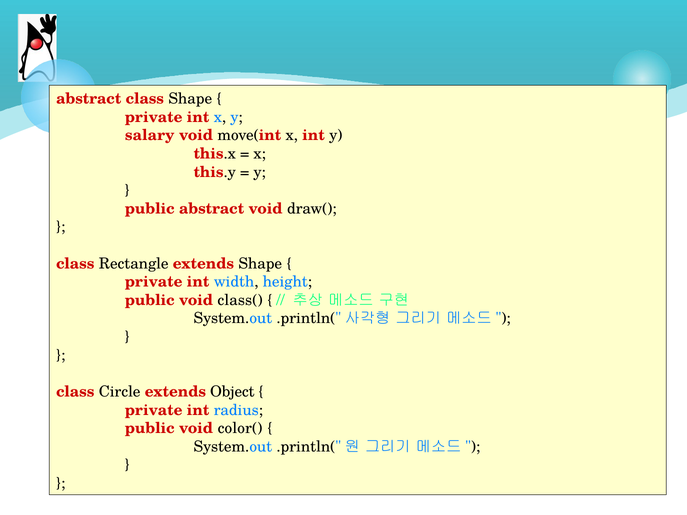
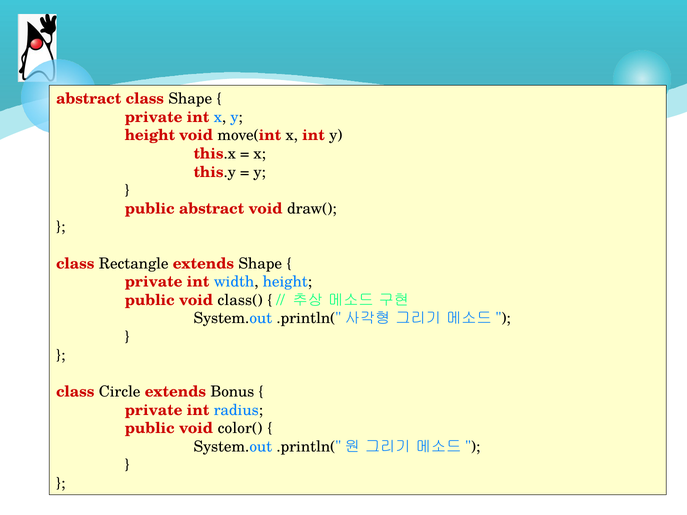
salary: salary -> height (150, 136)
Object: Object -> Bonus (232, 392)
